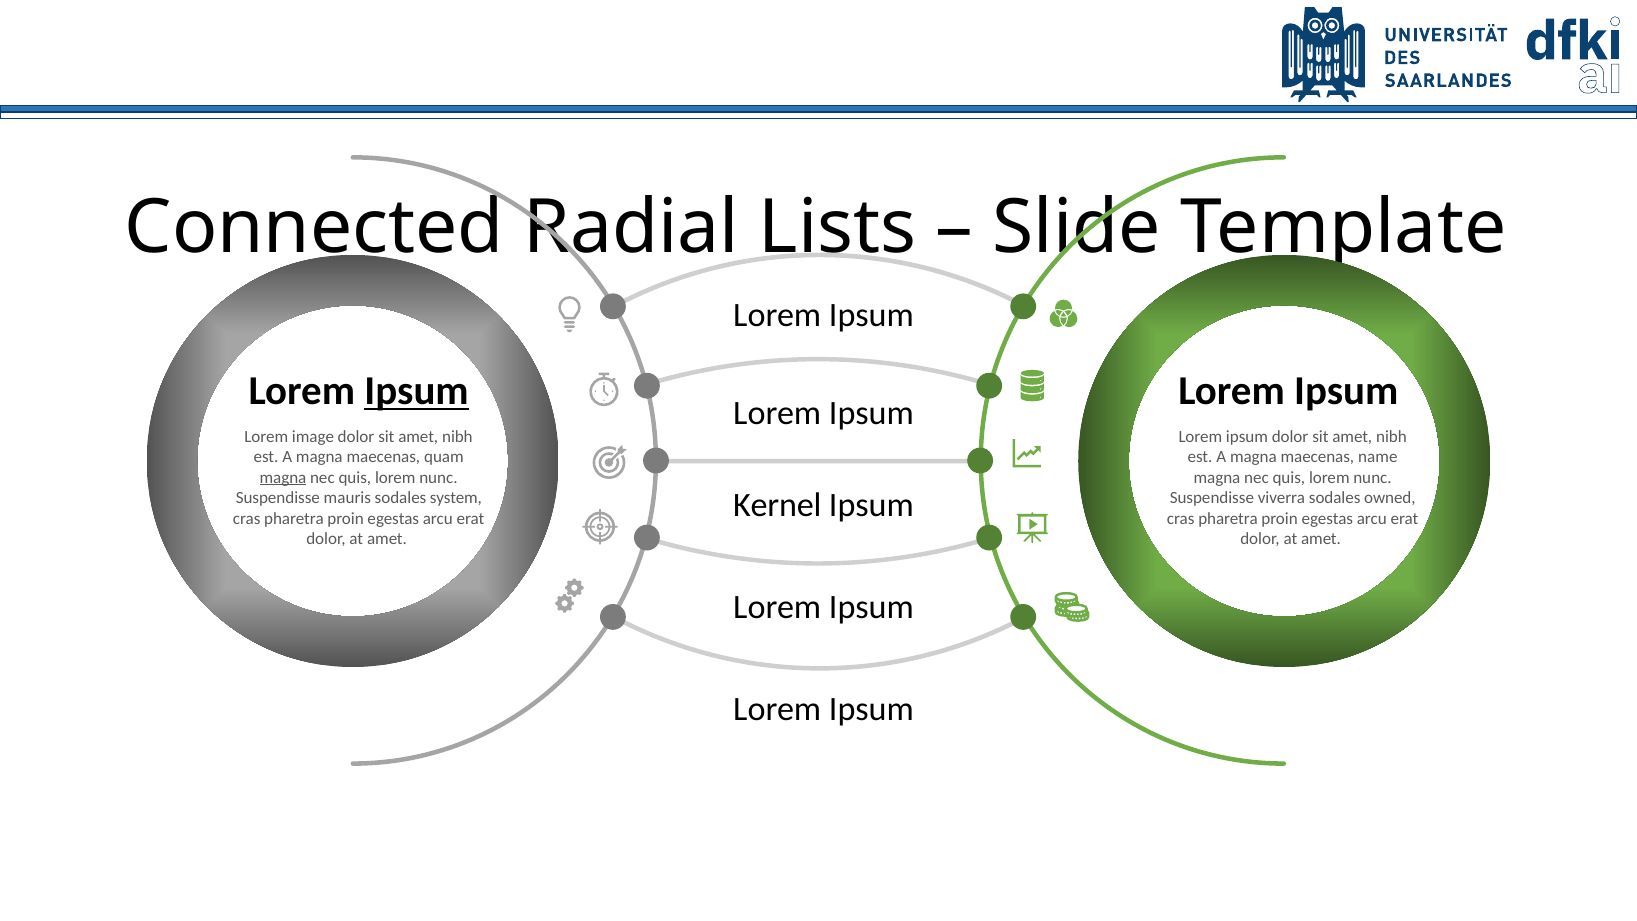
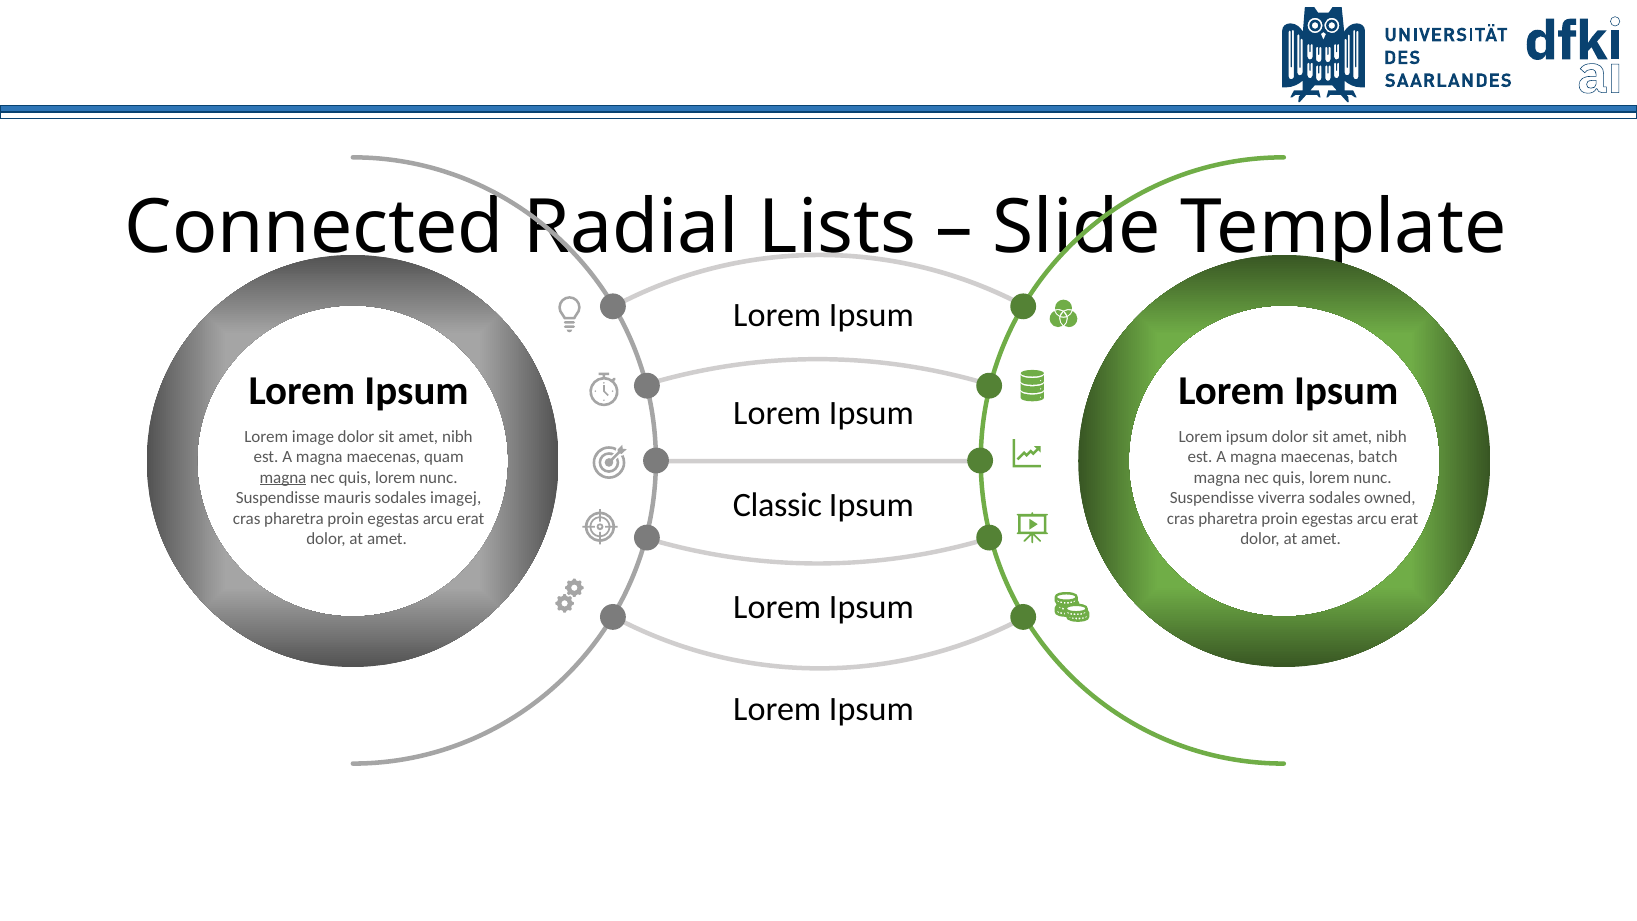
Ipsum underline: present -> none (417, 391)
name: name -> batch (1378, 457)
system: system -> imagej (456, 498)
Kernel: Kernel -> Classic (777, 505)
